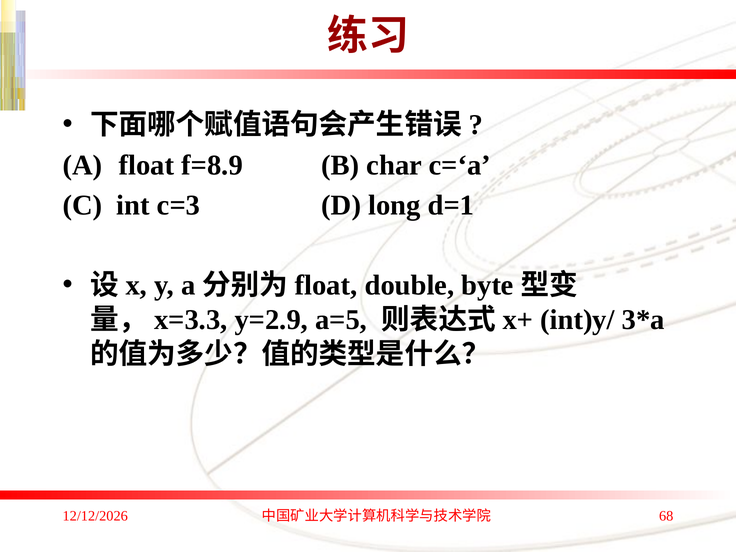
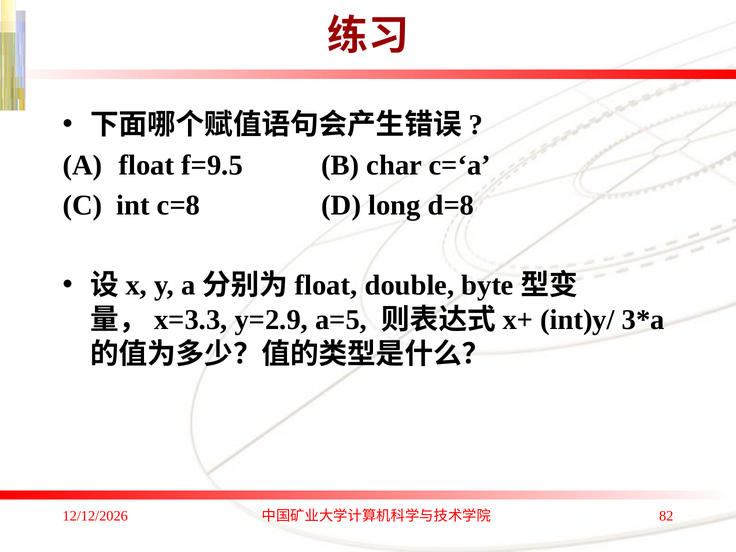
f=8.9: f=8.9 -> f=9.5 (212, 165)
c=3: c=3 -> c=8 (179, 205)
d=1: d=1 -> d=8 (451, 205)
68: 68 -> 82 (666, 516)
